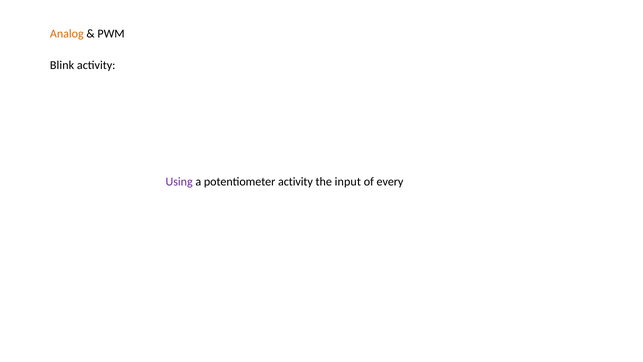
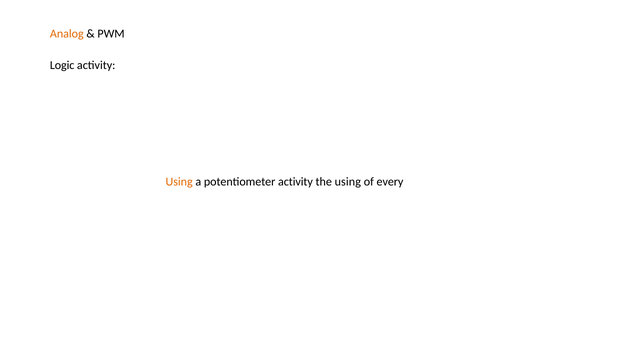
Blink: Blink -> Logic (62, 65)
Using colour: purple -> orange (179, 182)
the input: input -> using (348, 182)
